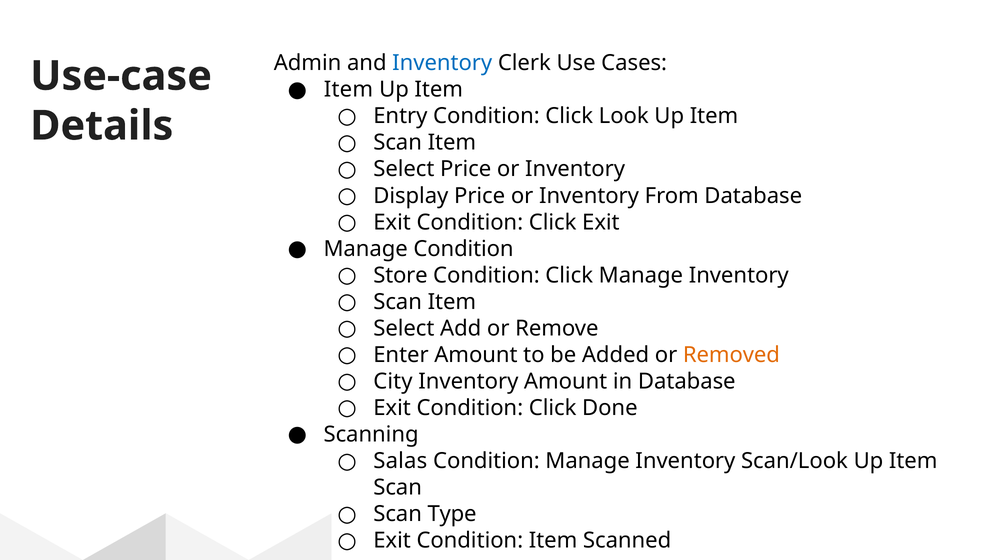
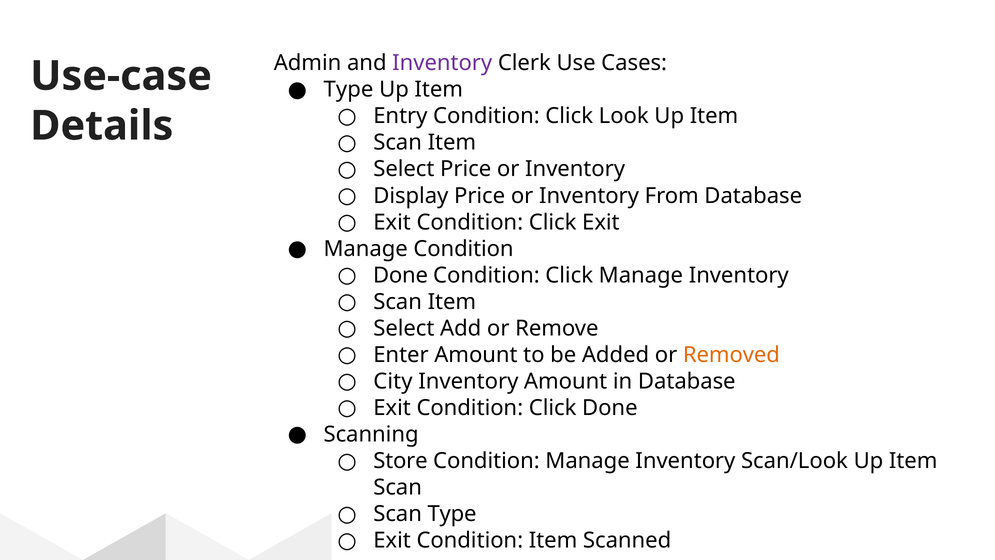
Inventory colour: blue -> purple (442, 63)
Item: Item -> Type (348, 90)
Store: Store -> Done (400, 275)
Salas: Salas -> Store (400, 461)
